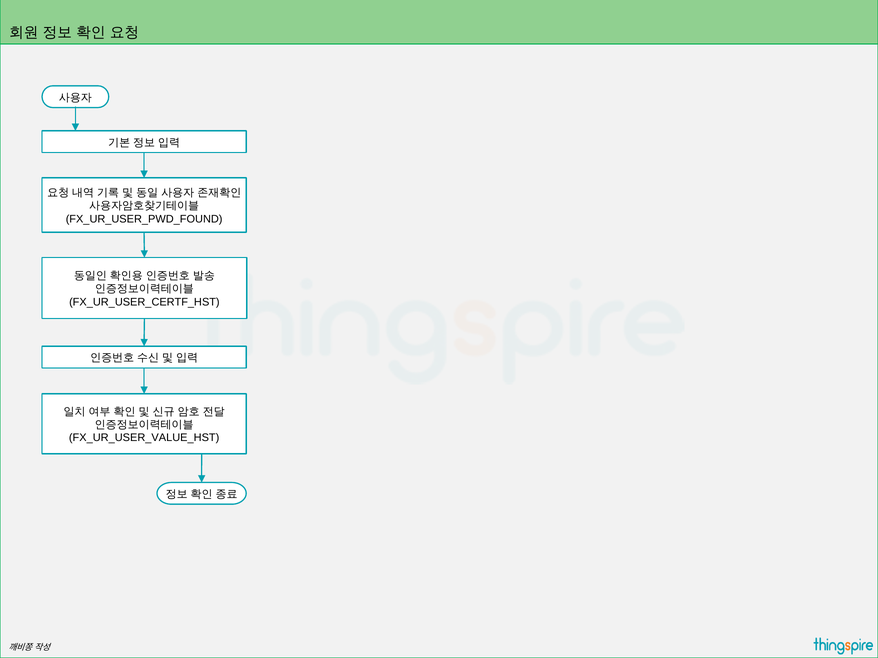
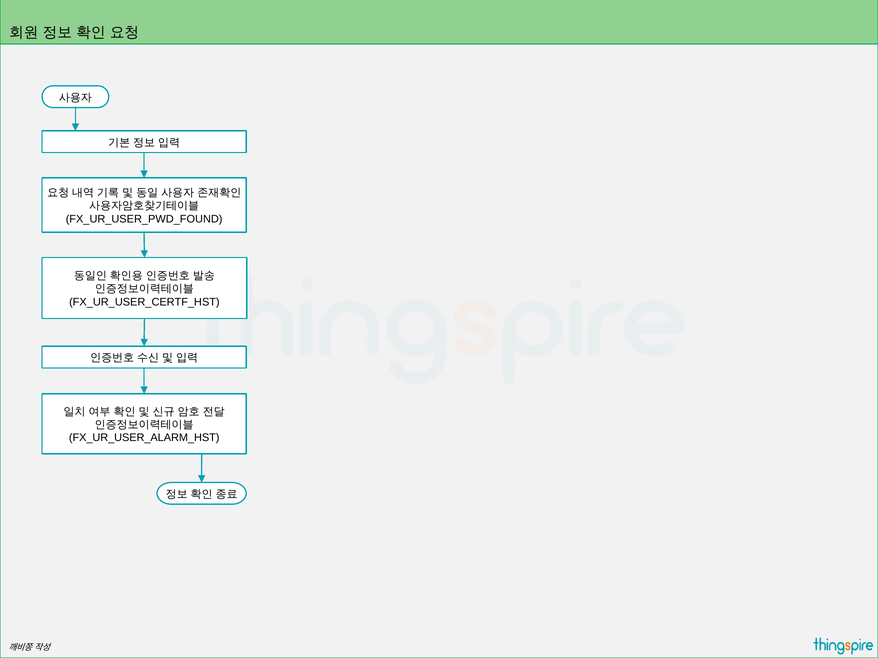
FX_UR_USER_VALUE_HST: FX_UR_USER_VALUE_HST -> FX_UR_USER_ALARM_HST (144, 438)
